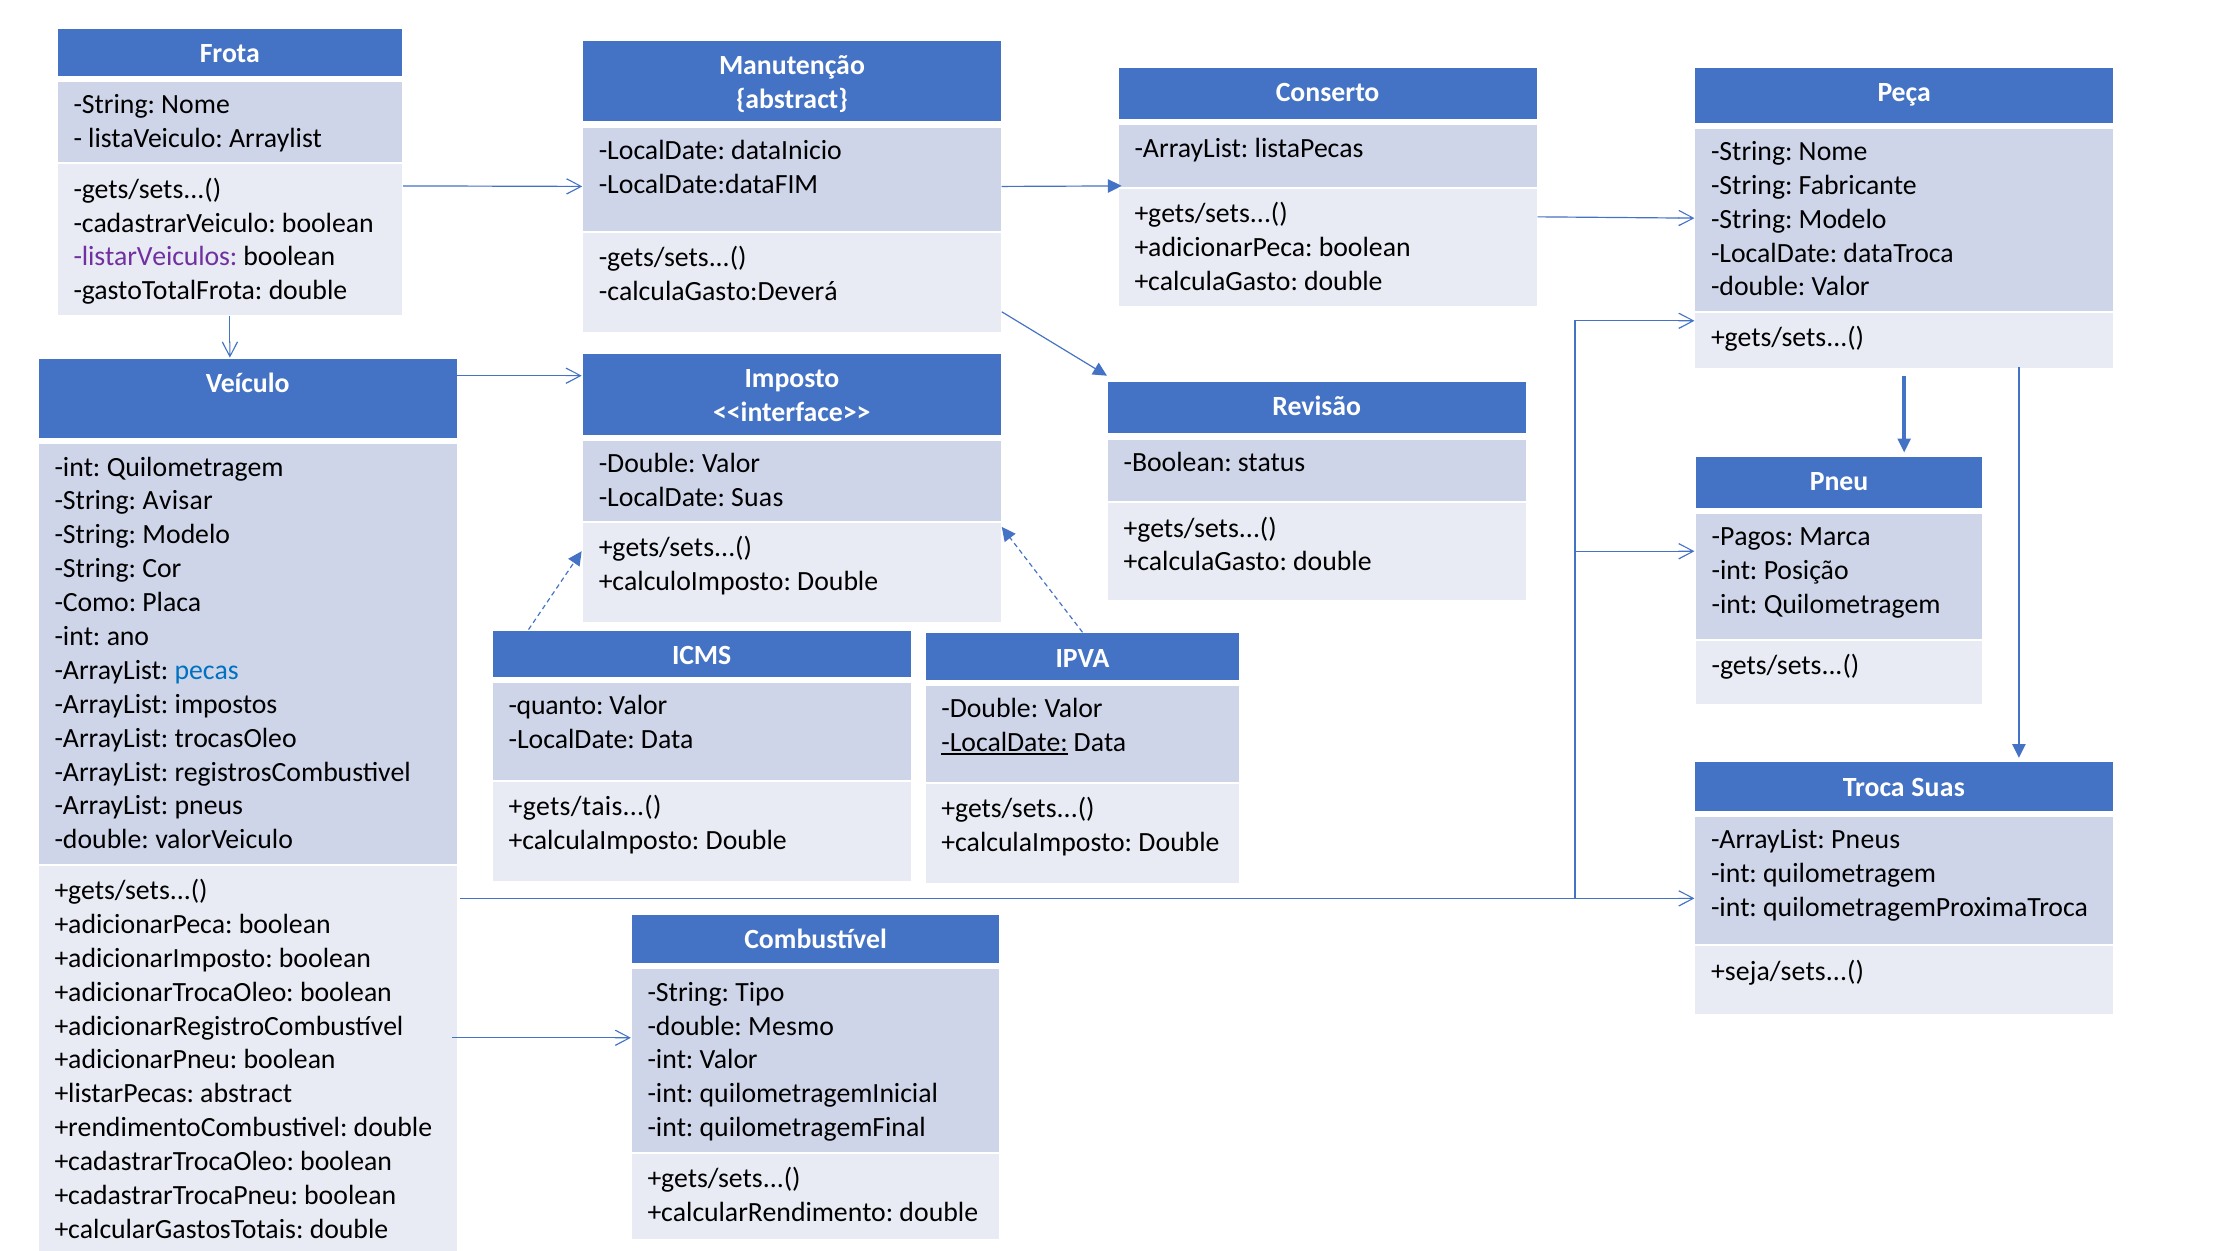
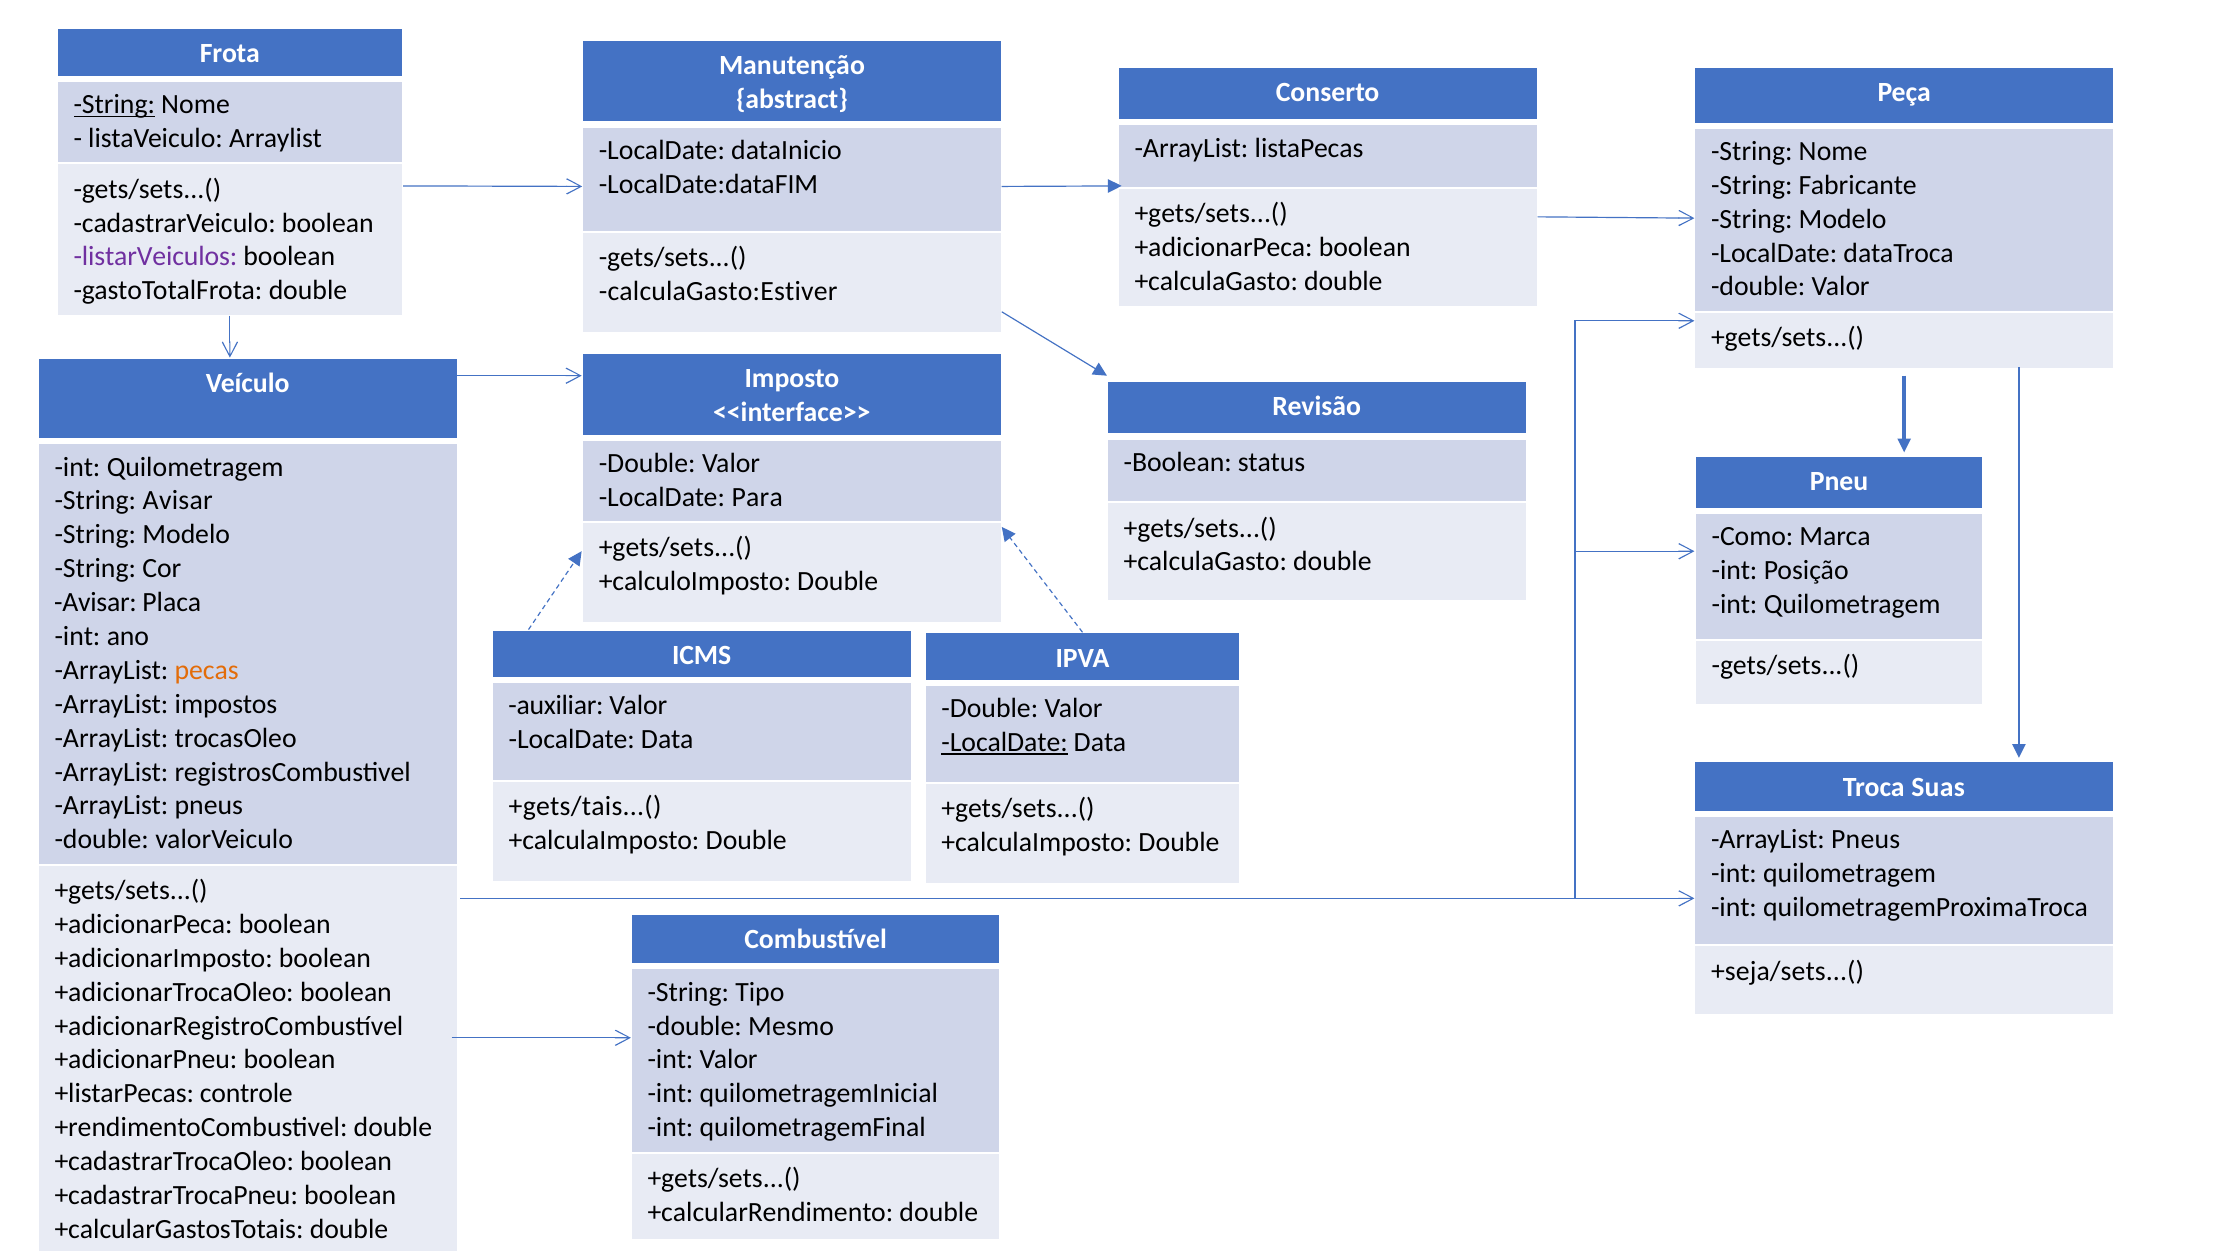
String underline: none -> present (114, 104)
calculaGasto:Deverá: calculaGasto:Deverá -> calculaGasto:Estiver (718, 291)
LocalDate Suas: Suas -> Para (757, 497)
Pagos: Pagos -> Como (1752, 536)
Como: Como -> Avisar (95, 602)
pecas colour: blue -> orange (207, 670)
quanto: quanto -> auxiliar (556, 705)
+listarPecas abstract: abstract -> controle (246, 1093)
